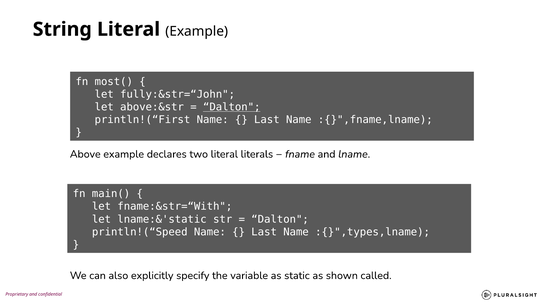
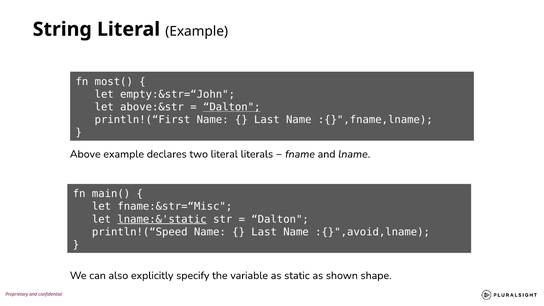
fully:&str=“John: fully:&str=“John -> empty:&str=“John (178, 94)
fname:&str=“With: fname:&str=“With -> fname:&str=“Misc (175, 207)
lname:&'static underline: none -> present (162, 219)
:{}",types,lname: :{}",types,lname -> :{}",avoid,lname (373, 232)
called: called -> shape (376, 276)
